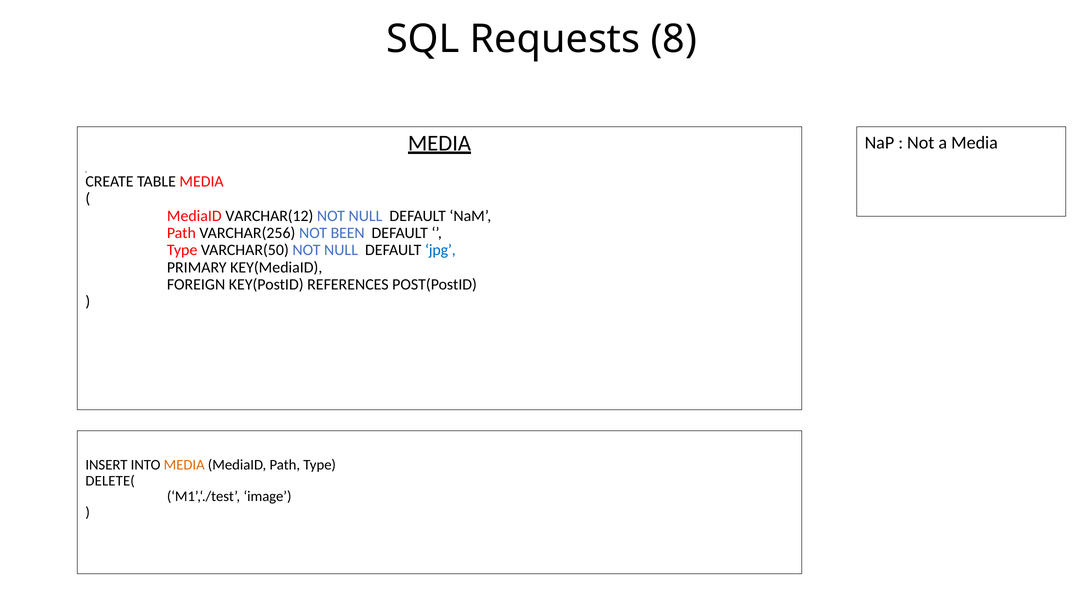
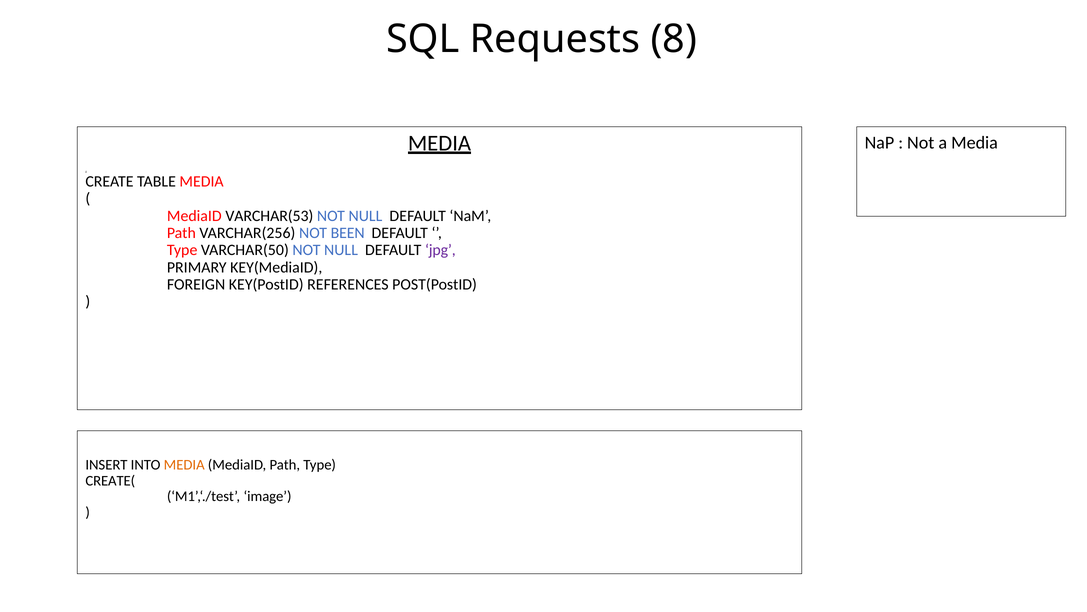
VARCHAR(12: VARCHAR(12 -> VARCHAR(53 (269, 216)
jpg colour: blue -> purple (440, 250)
DELETE(: DELETE( -> CREATE( (110, 480)
